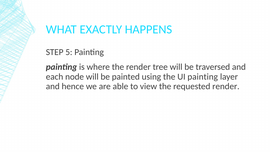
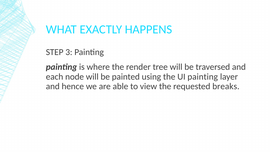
5: 5 -> 3 (69, 52)
requested render: render -> breaks (226, 86)
